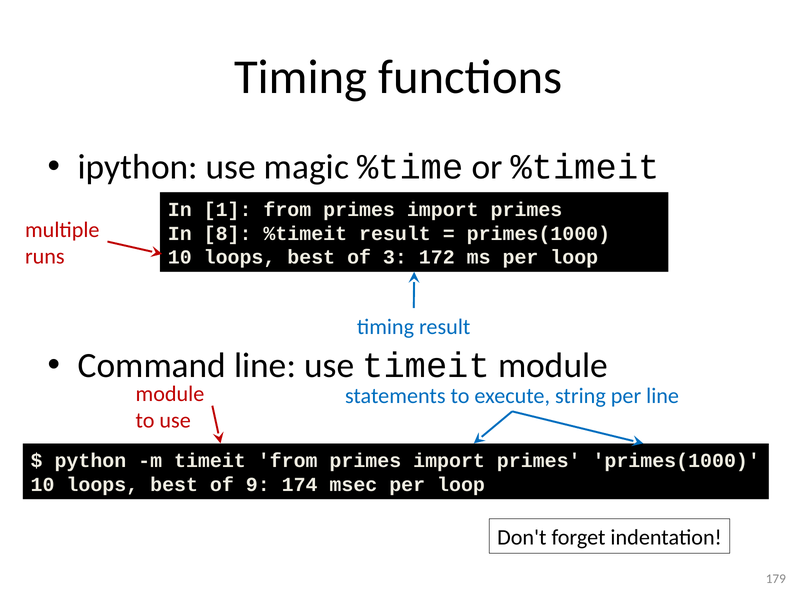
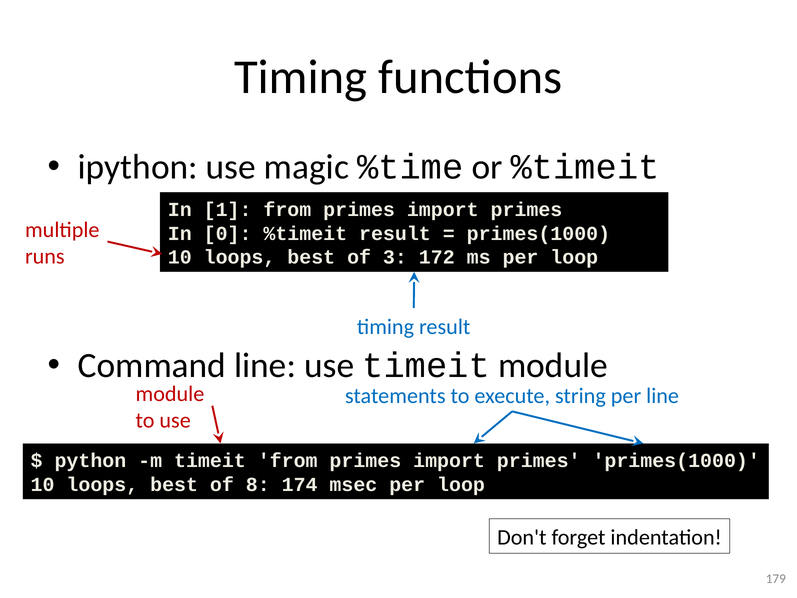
8: 8 -> 0 (228, 233)
9: 9 -> 8 (258, 485)
